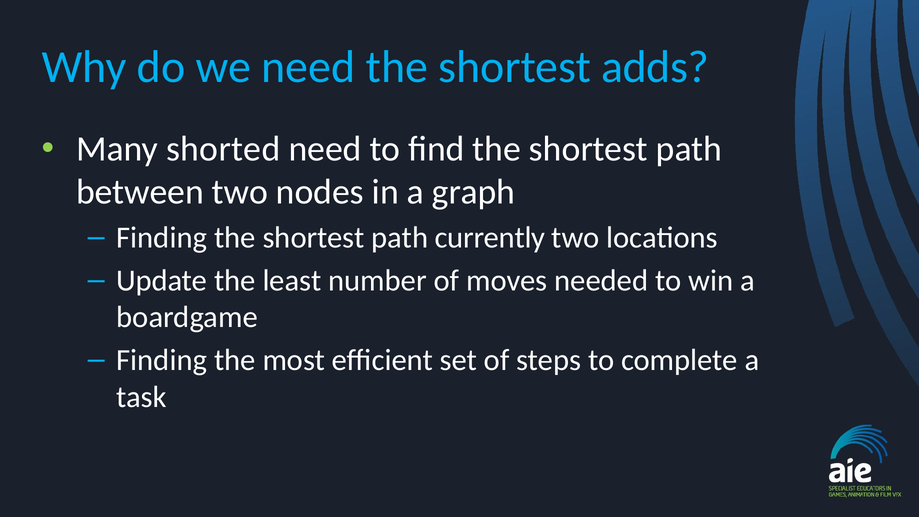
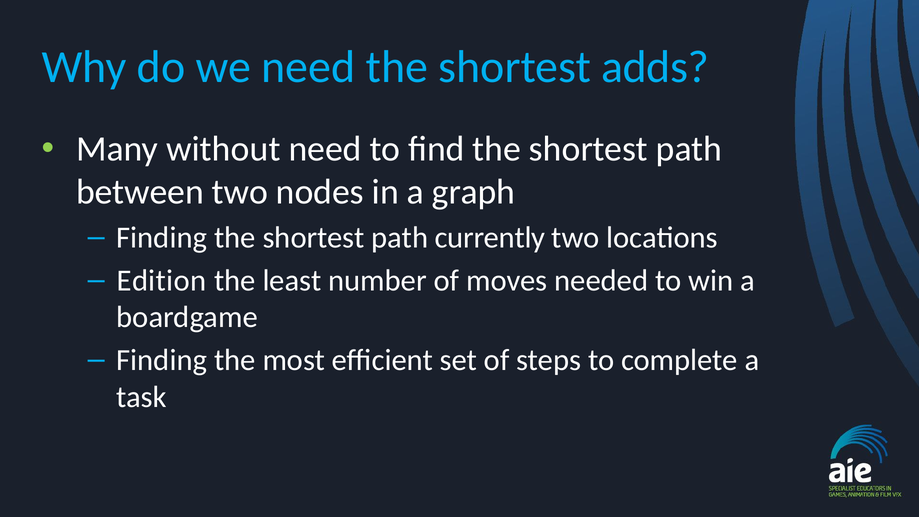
shorted: shorted -> without (223, 149)
Update: Update -> Edition (162, 281)
